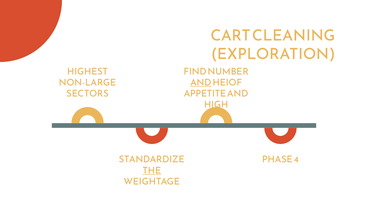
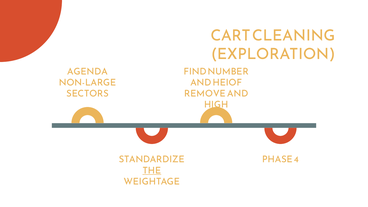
HIGHEST: HIGHEST -> AGENDA (88, 71)
AND underline: present -> none (201, 83)
APPETITE: APPETITE -> REMOVE (205, 94)
